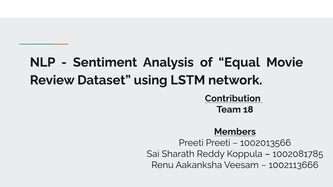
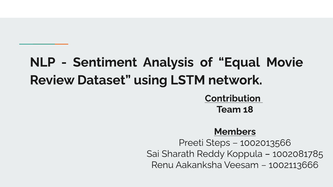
Preeti Preeti: Preeti -> Steps (218, 143)
